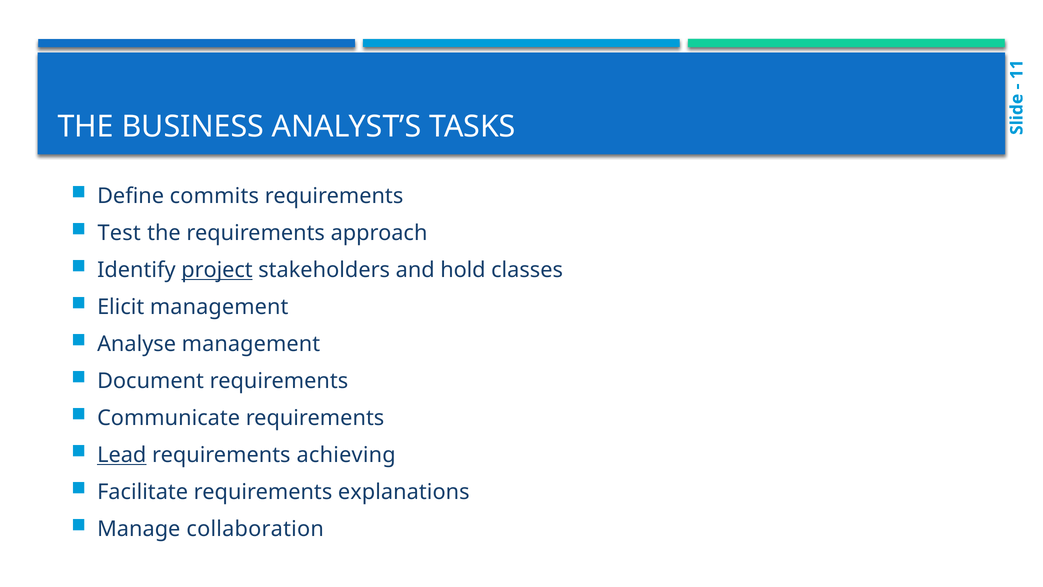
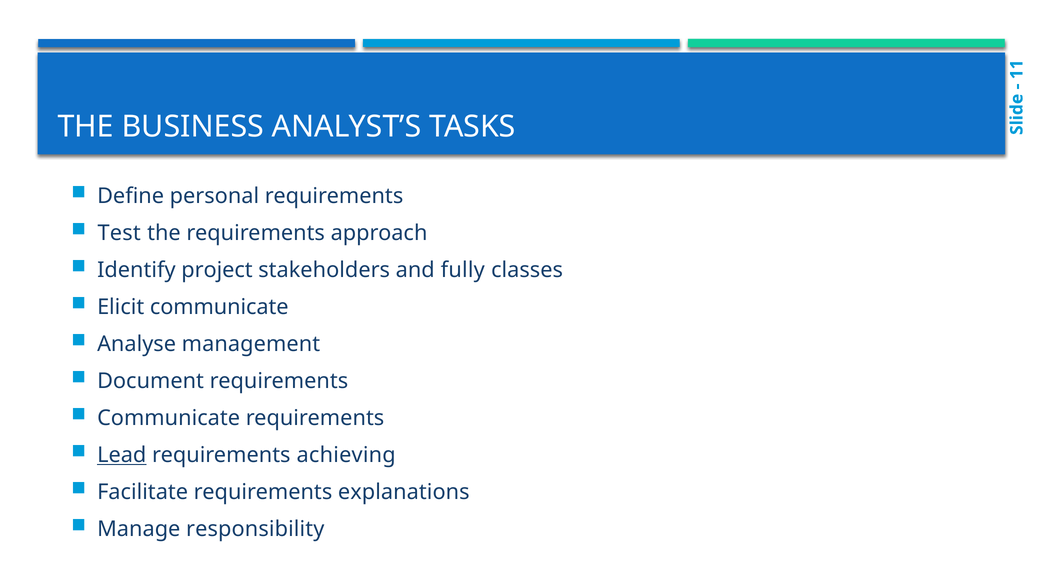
commits: commits -> personal (214, 196)
project underline: present -> none (217, 270)
hold: hold -> fully (463, 270)
Elicit management: management -> communicate (219, 307)
collaboration: collaboration -> responsibility (255, 529)
